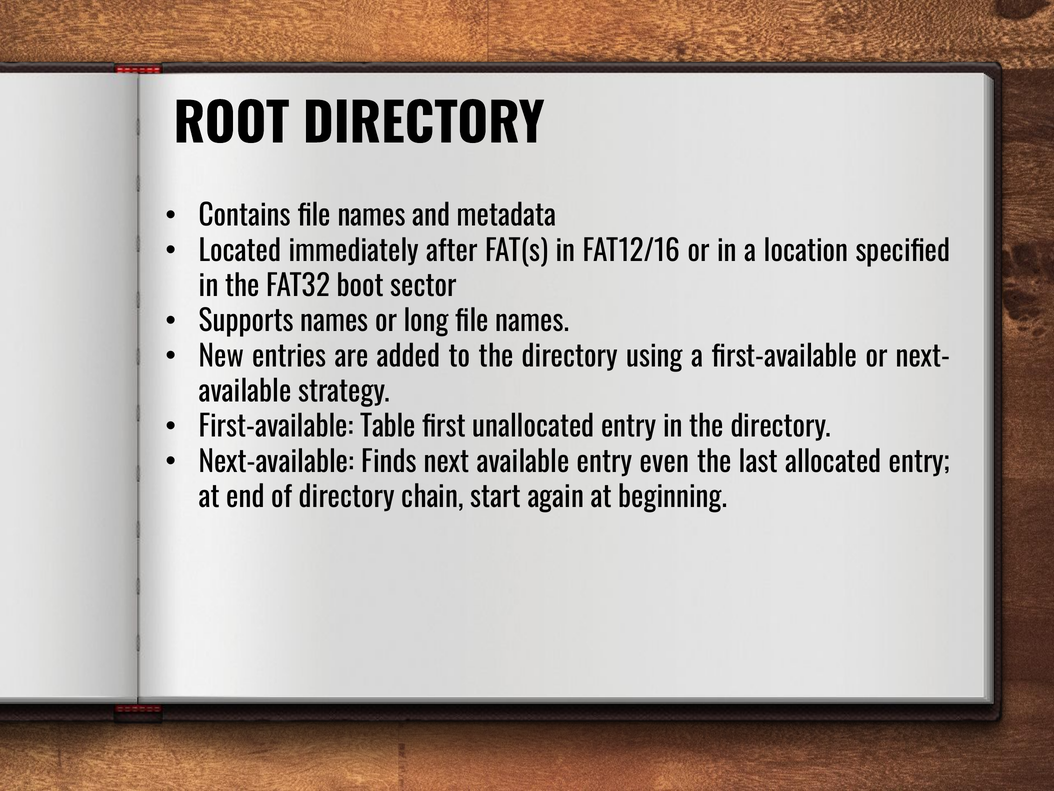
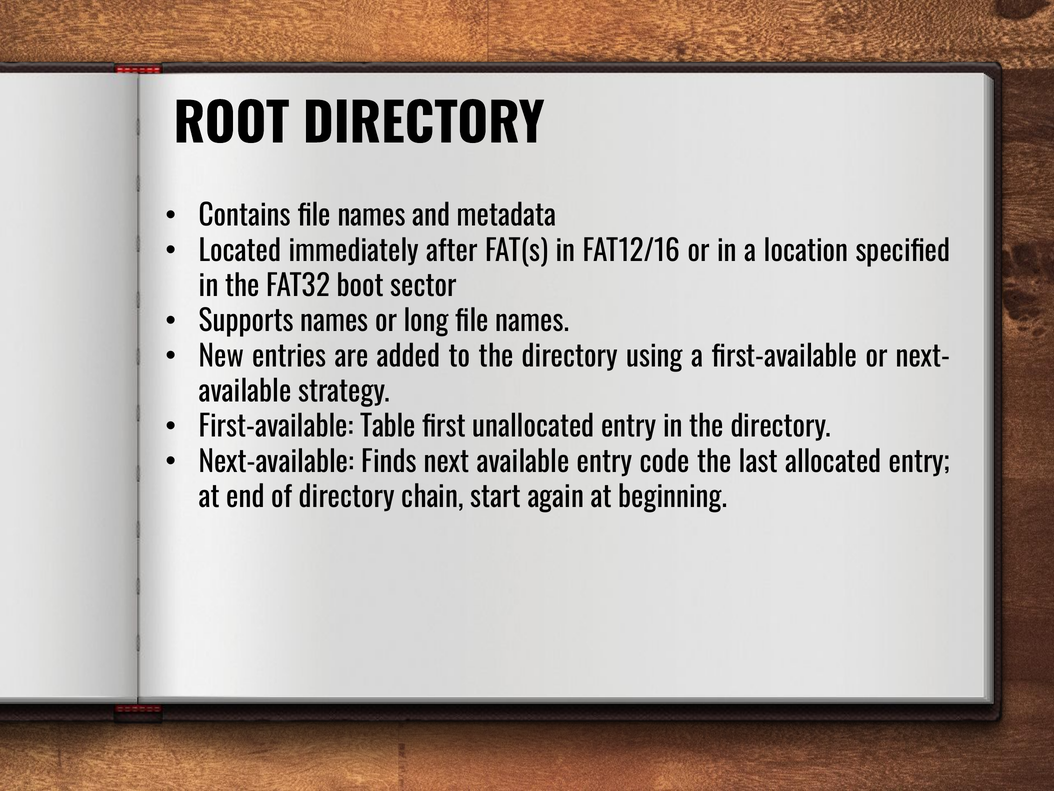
even: even -> code (665, 462)
